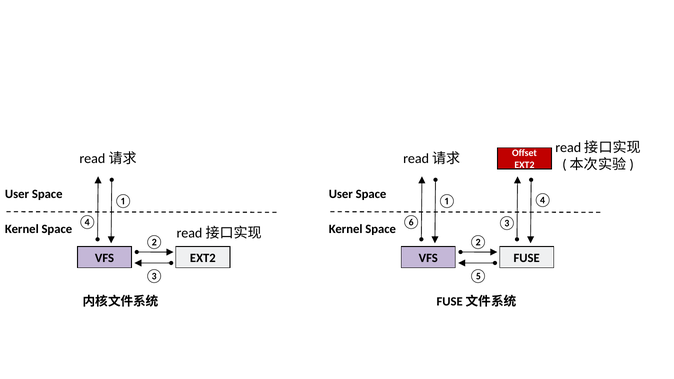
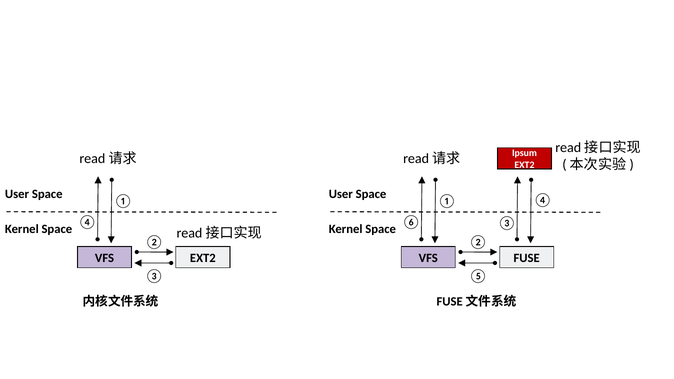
Offset: Offset -> Ipsum (524, 153)
